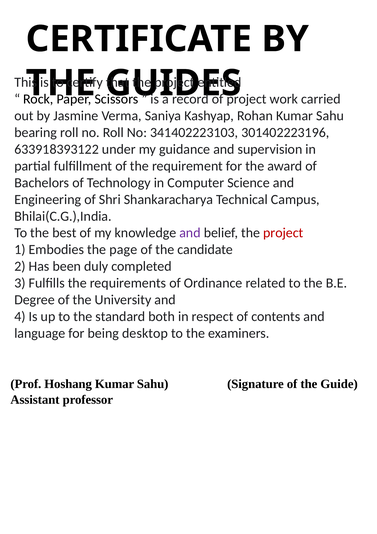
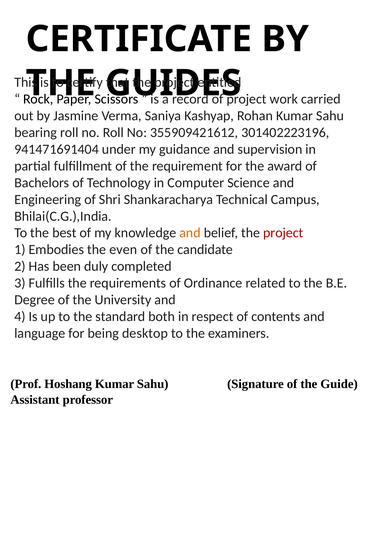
341402223103: 341402223103 -> 355909421612 (194, 132)
633918393122: 633918393122 -> 941471691404 (57, 149)
and colour: purple -> orange (190, 233)
page: page -> even (123, 250)
